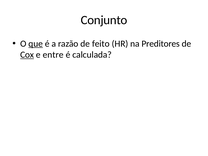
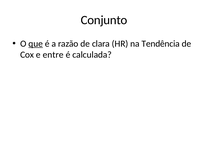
feito: feito -> clara (101, 44)
Preditores: Preditores -> Tendência (161, 44)
Cox underline: present -> none (27, 55)
